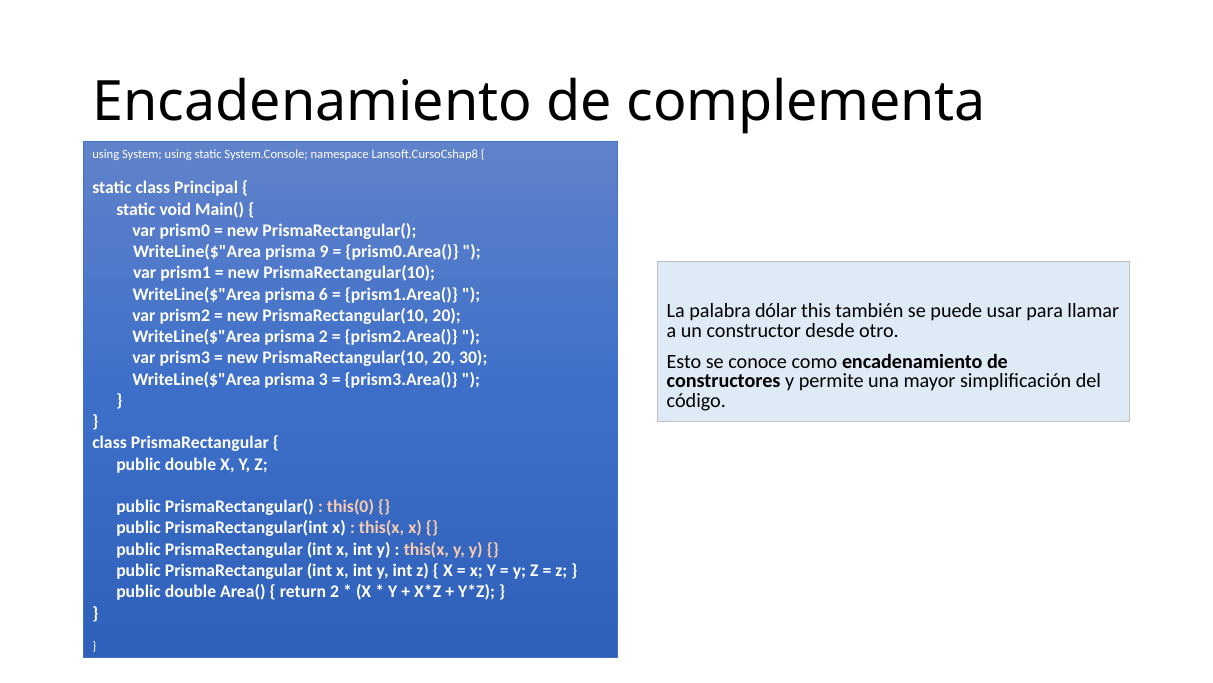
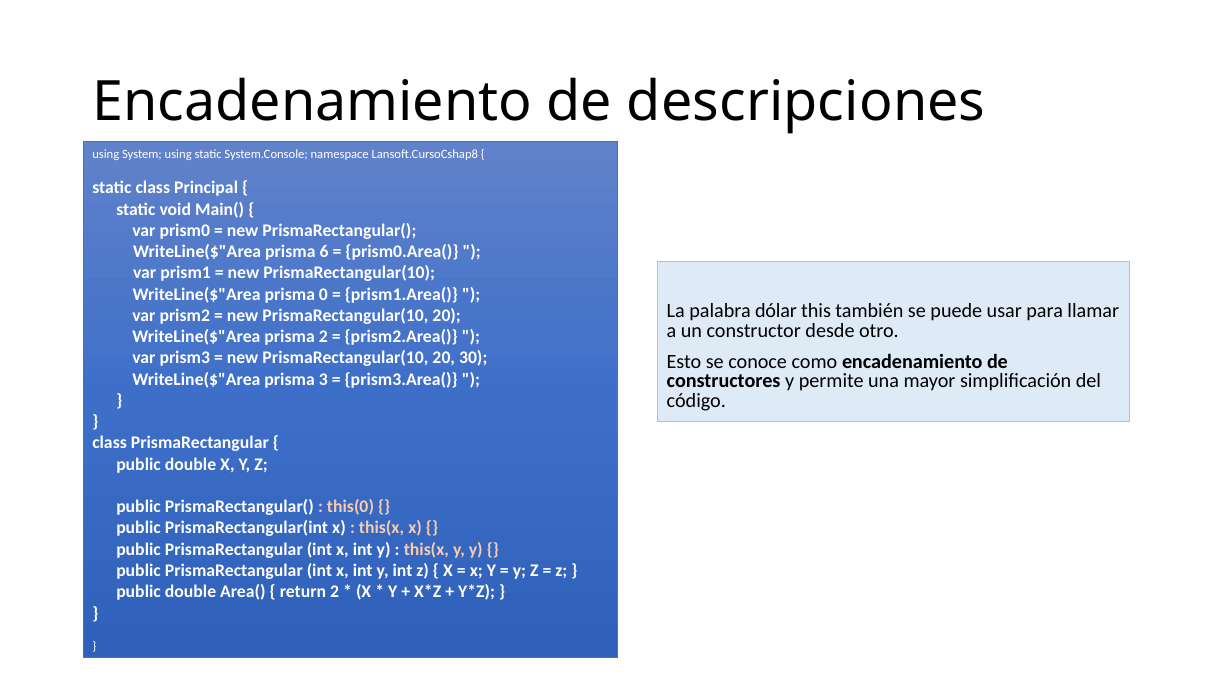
complementa: complementa -> descripciones (806, 102)
9: 9 -> 6 (324, 251)
6: 6 -> 0 (323, 294)
